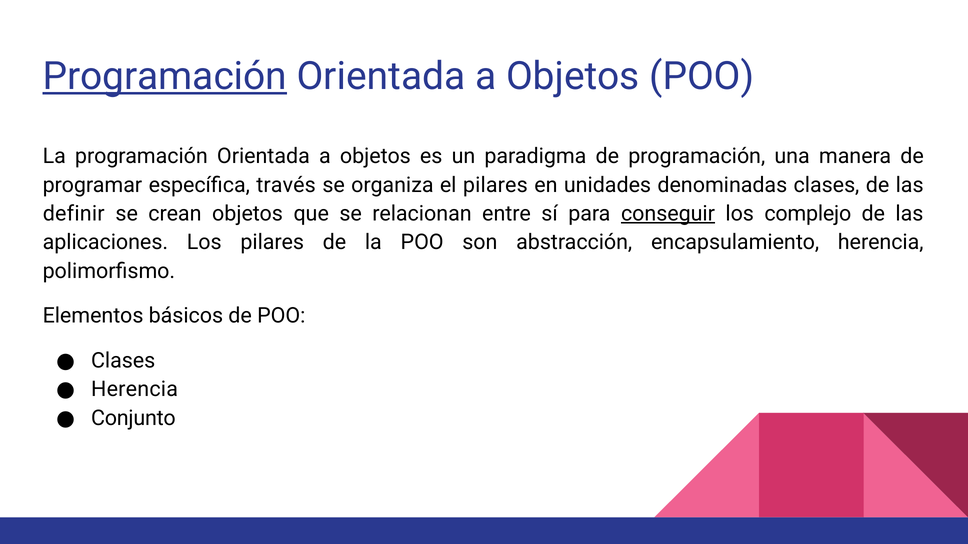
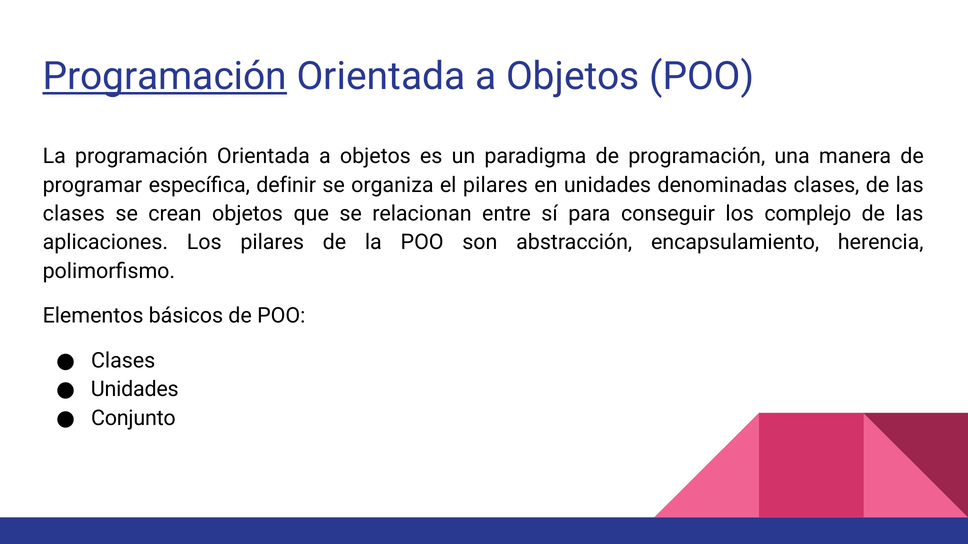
través: través -> definir (286, 185)
definir: definir -> clases (74, 214)
conseguir underline: present -> none (668, 214)
Herencia: Herencia -> Unidades (135, 390)
